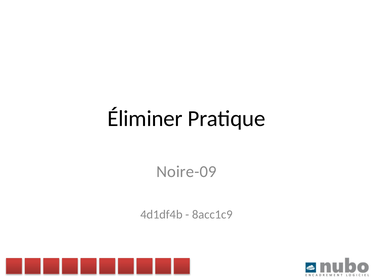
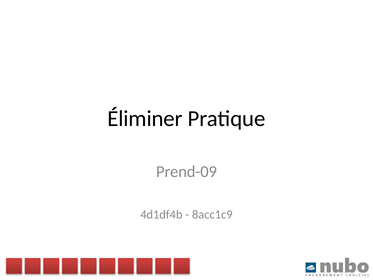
Noire-09: Noire-09 -> Prend-09 (187, 171)
